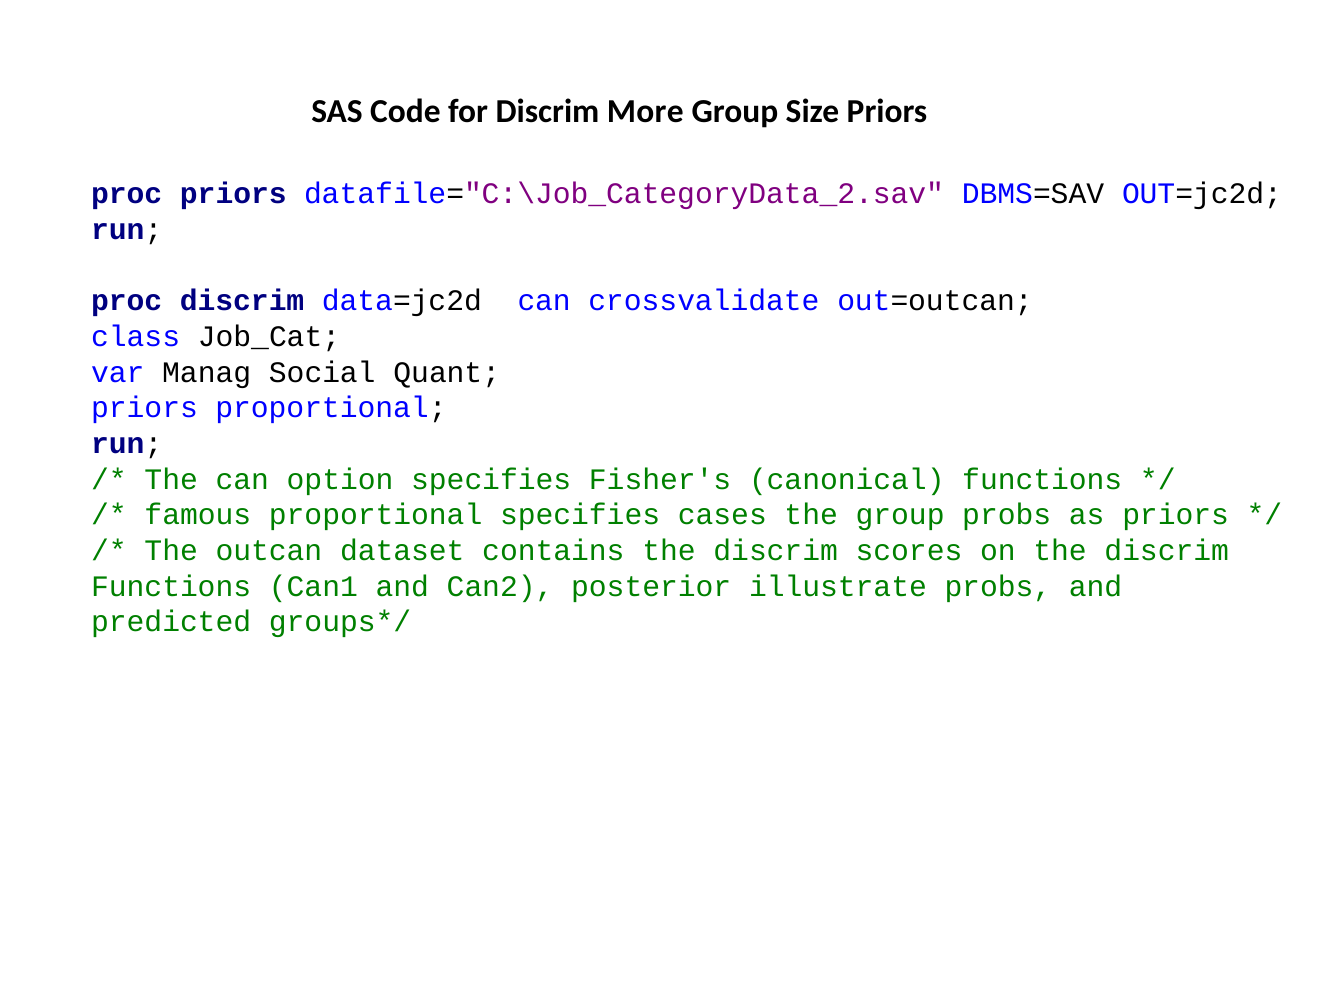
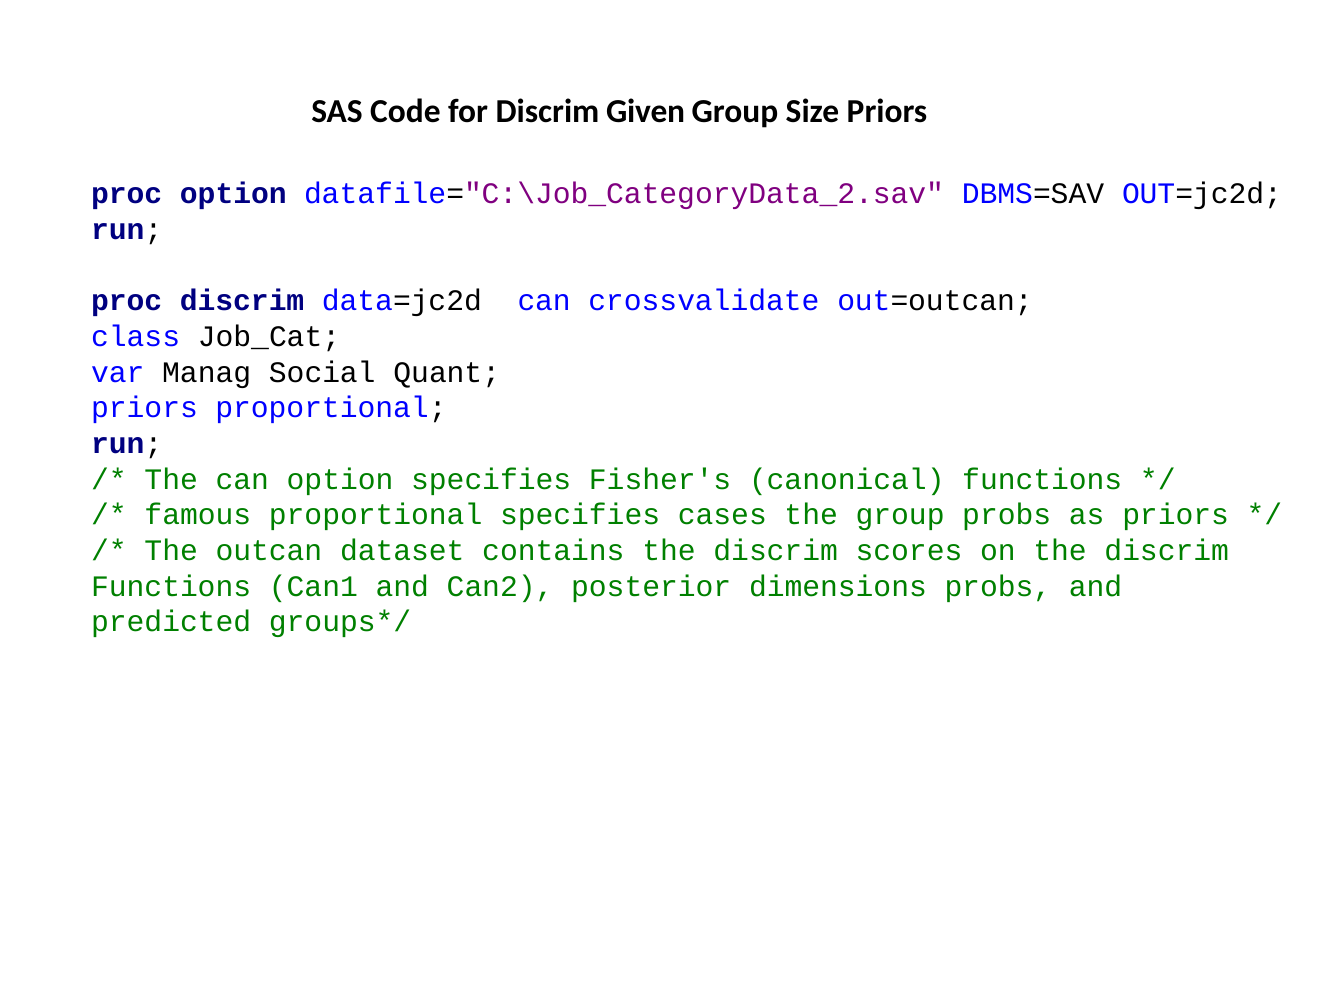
More: More -> Given (646, 112)
proc priors: priors -> option (233, 194)
illustrate: illustrate -> dimensions (838, 586)
